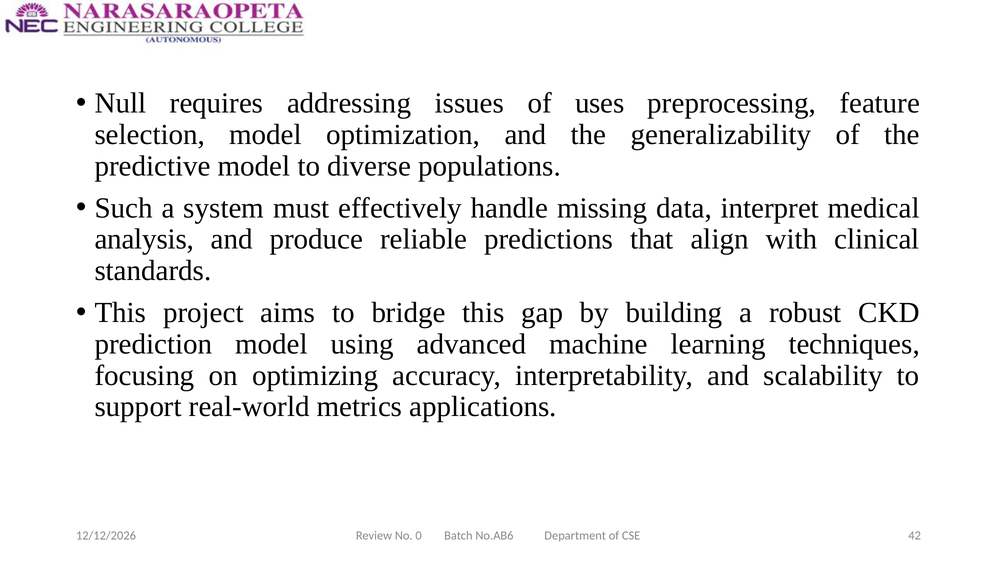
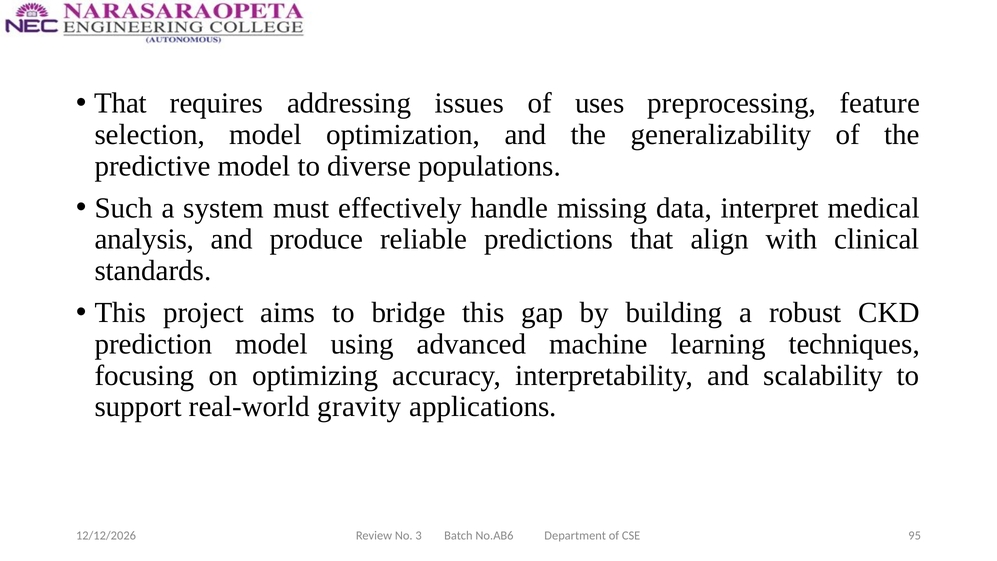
Null: Null -> That (121, 103)
metrics: metrics -> gravity (359, 407)
0: 0 -> 3 (419, 535)
42: 42 -> 95 (915, 535)
